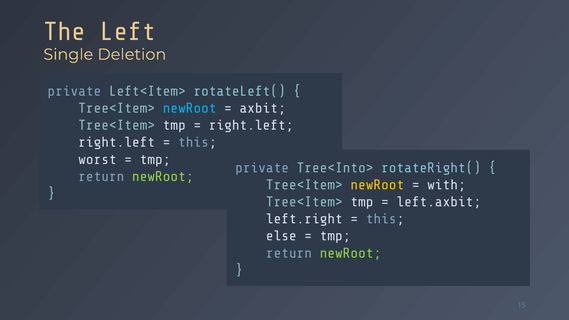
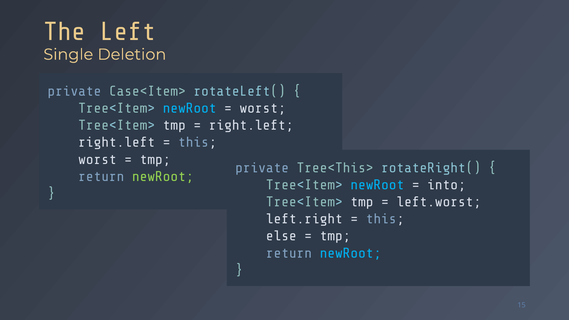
Left<Item>: Left<Item> -> Case<Item> (147, 91)
axbit: axbit -> worst (263, 108)
Tree<Into>: Tree<Into> -> Tree<This> (335, 168)
newRoot colour: yellow -> light blue (377, 185)
with: with -> into (446, 185)
left.axbit: left.axbit -> left.worst (439, 202)
newRoot colour: light green -> light blue (350, 253)
